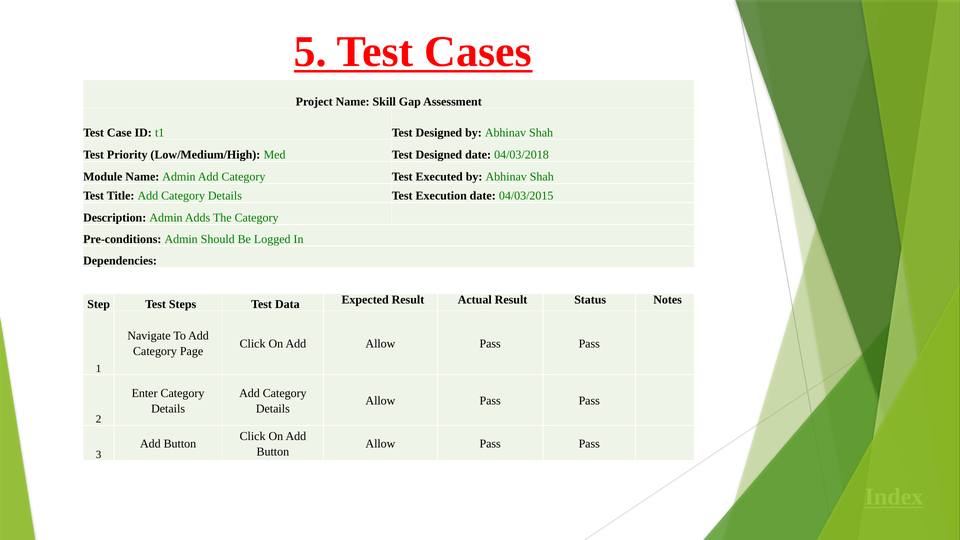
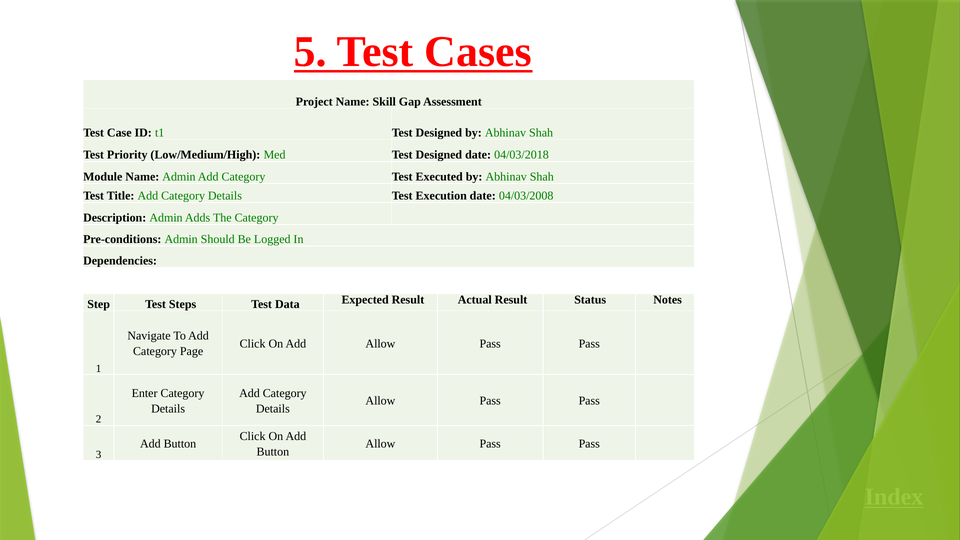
04/03/2015: 04/03/2015 -> 04/03/2008 (526, 196)
